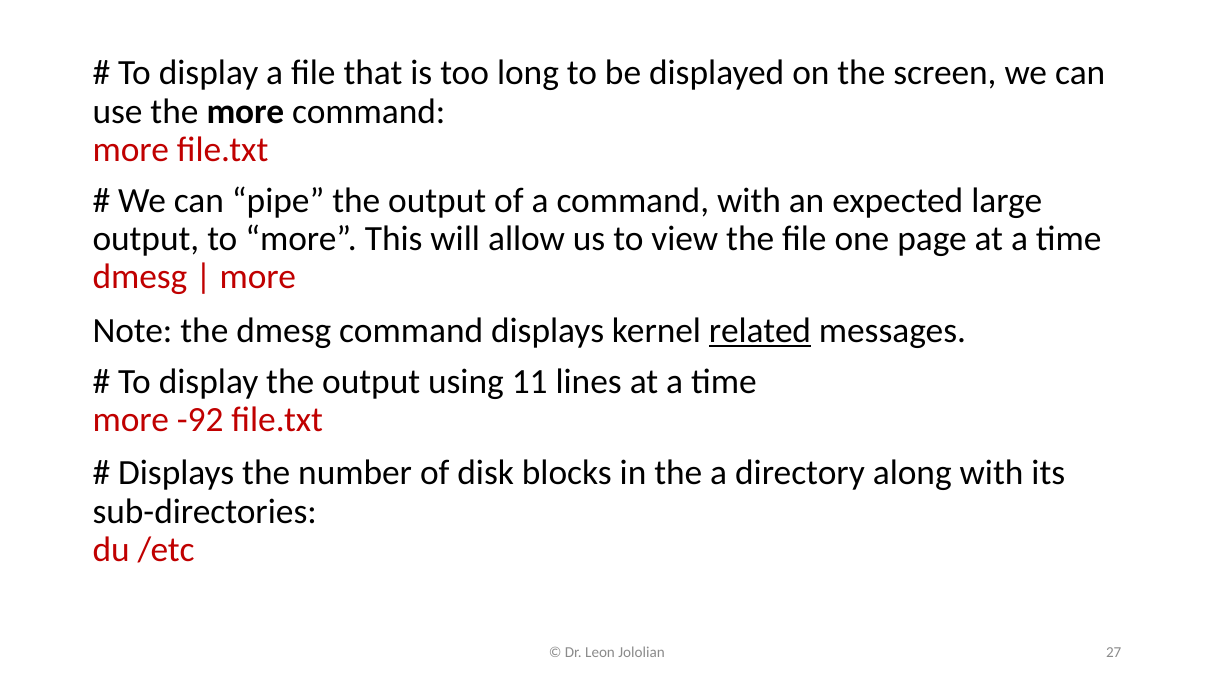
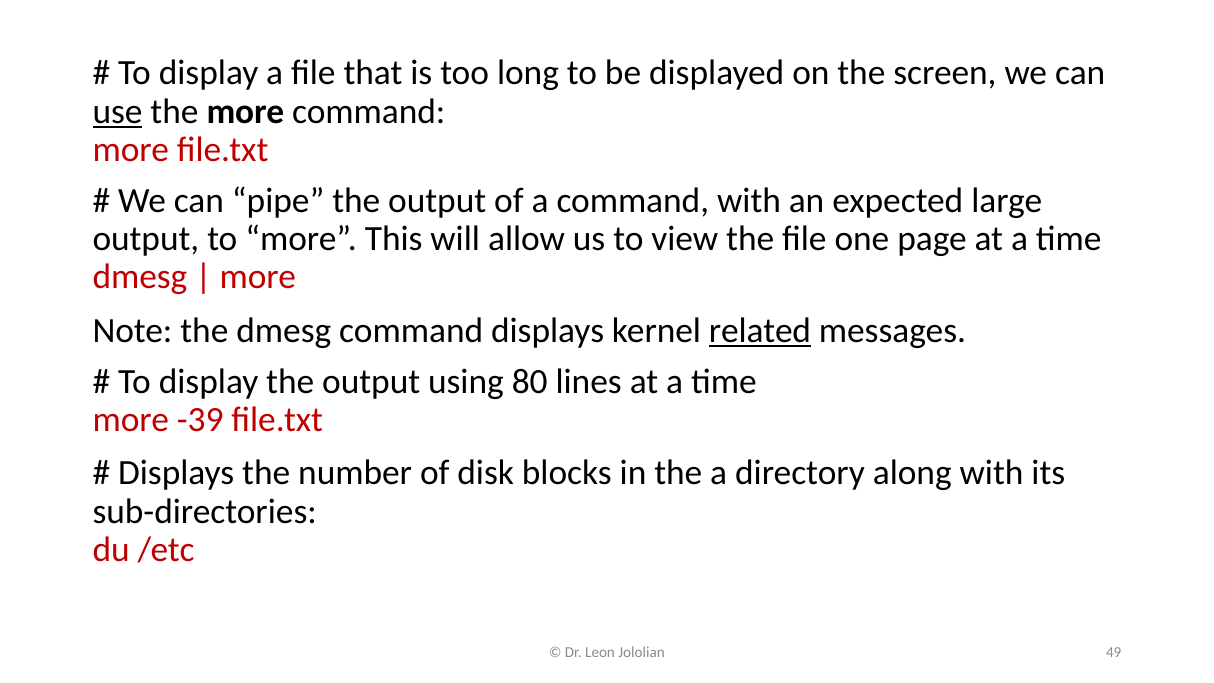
use underline: none -> present (118, 111)
11: 11 -> 80 (530, 381)
-92: -92 -> -39 (200, 420)
27: 27 -> 49 (1114, 652)
